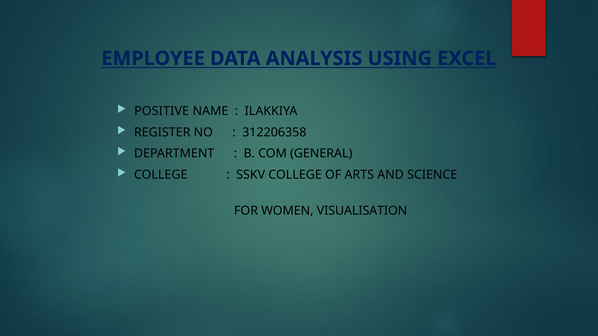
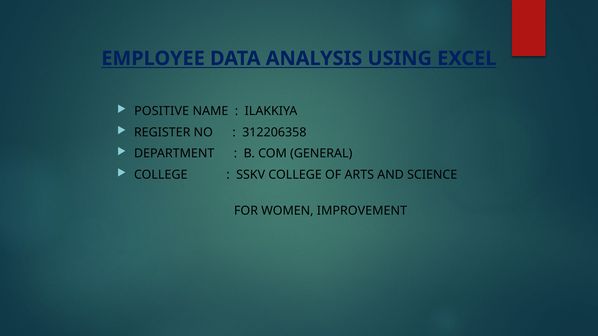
VISUALISATION: VISUALISATION -> IMPROVEMENT (362, 211)
